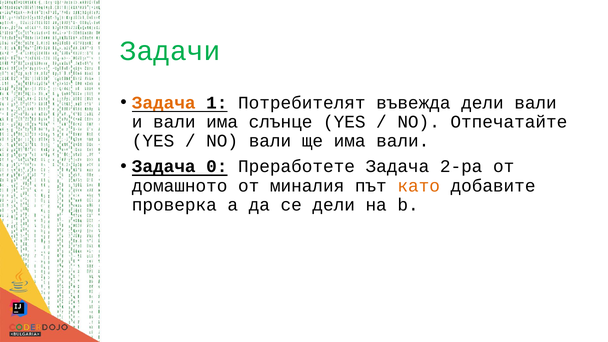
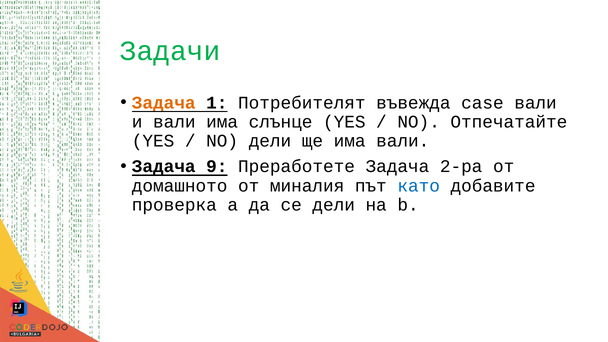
въвежда дели: дели -> case (482, 103)
NO вали: вали -> дели (270, 141)
0: 0 -> 9 (217, 167)
като colour: orange -> blue (419, 186)
